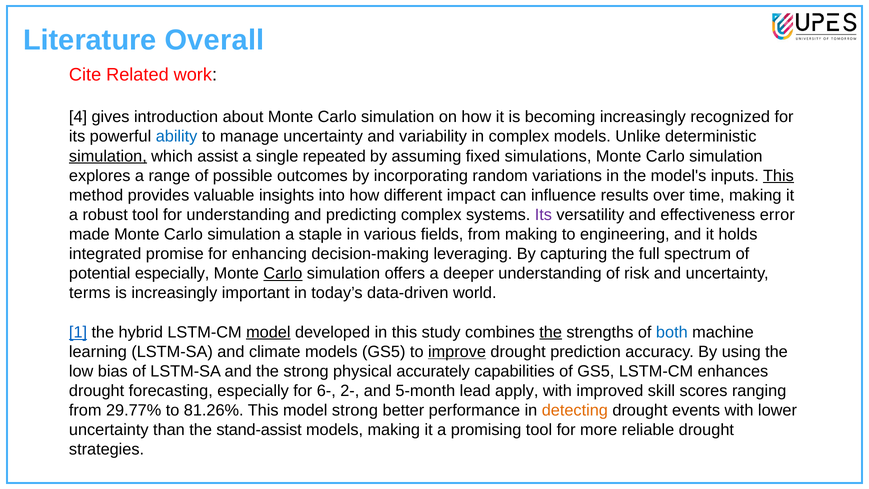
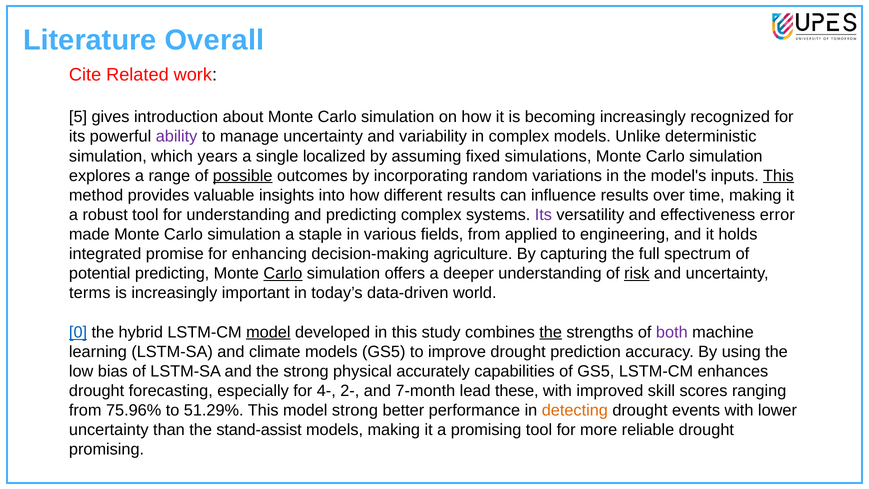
4: 4 -> 5 (78, 117)
ability colour: blue -> purple (177, 137)
simulation underline: present -> none (108, 156)
assist: assist -> years (218, 156)
repeated: repeated -> localized (334, 156)
possible underline: none -> present (243, 176)
different impact: impact -> results (471, 195)
from making: making -> applied (531, 234)
leveraging: leveraging -> agriculture (473, 254)
potential especially: especially -> predicting (172, 273)
risk underline: none -> present (637, 273)
1: 1 -> 0 (78, 332)
both colour: blue -> purple (672, 332)
improve underline: present -> none (457, 352)
6-: 6- -> 4- (326, 391)
5-month: 5-month -> 7-month (425, 391)
apply: apply -> these (517, 391)
29.77%: 29.77% -> 75.96% (134, 410)
81.26%: 81.26% -> 51.29% (214, 410)
strategies: strategies -> promising (107, 449)
